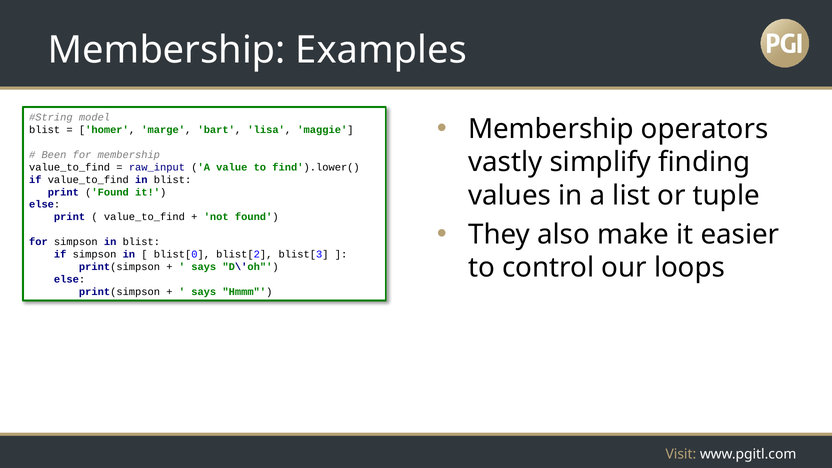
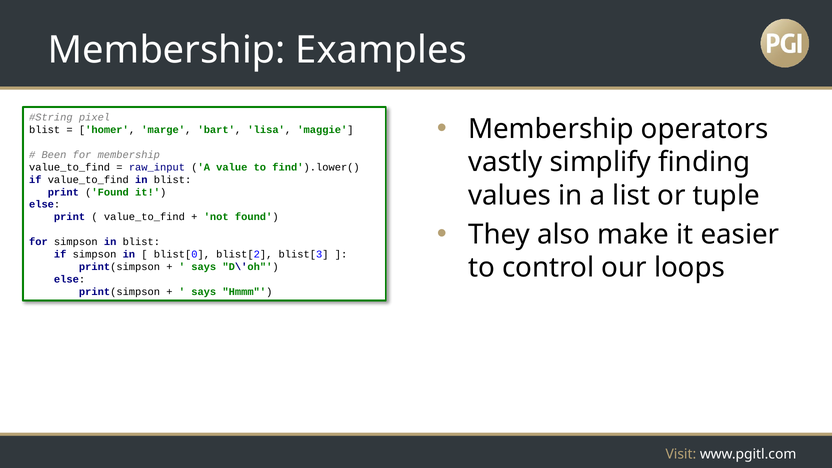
model: model -> pixel (95, 117)
